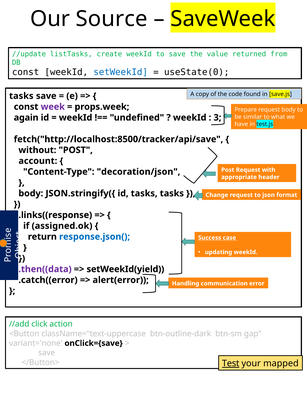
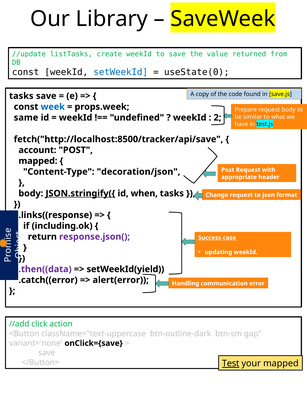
Source: Source -> Library (112, 19)
week colour: purple -> blue (53, 107)
again: again -> same (26, 118)
3: 3 -> 2 (217, 118)
without: without -> account (37, 150)
account: account -> mapped (38, 161)
JSON.stringify({ underline: none -> present (80, 194)
id tasks: tasks -> when (144, 194)
assigned.ok: assigned.ok -> including.ok (62, 226)
response.json( colour: blue -> purple (95, 237)
